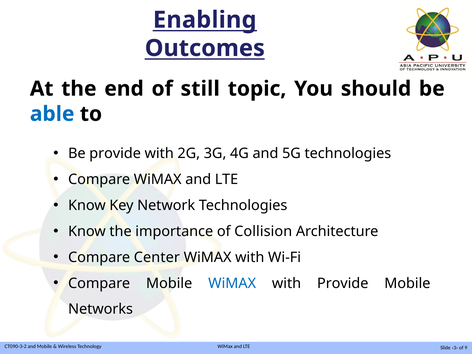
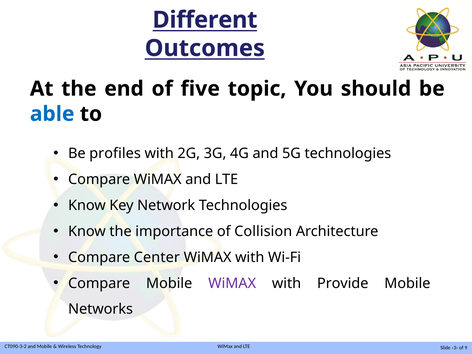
Enabling: Enabling -> Different (205, 20)
still: still -> five (200, 89)
Be provide: provide -> profiles (115, 154)
WiMAX colour: blue -> purple (232, 283)
